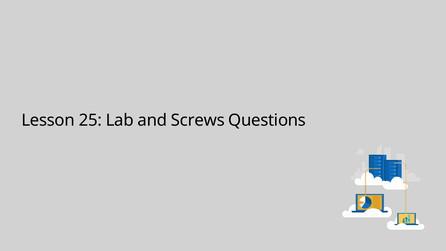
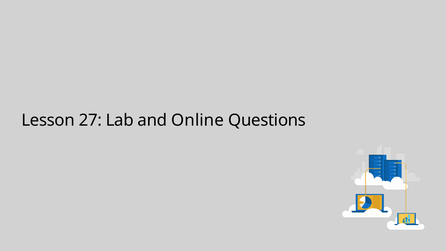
25: 25 -> 27 (90, 120)
Screws: Screws -> Online (198, 120)
